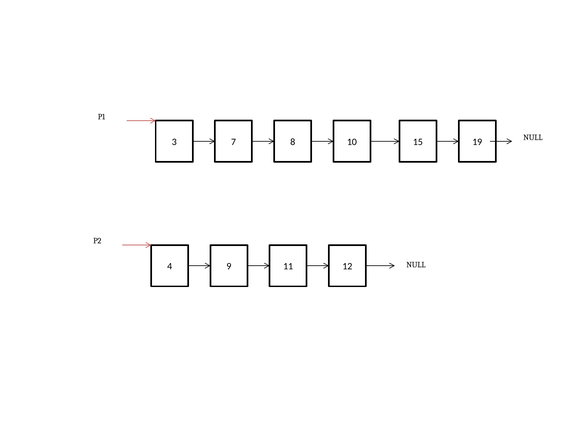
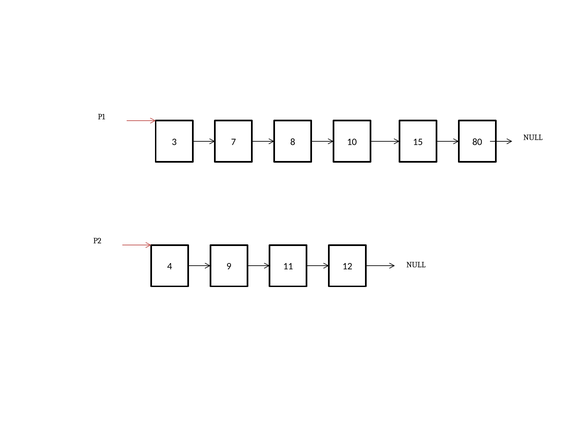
19: 19 -> 80 (477, 142)
